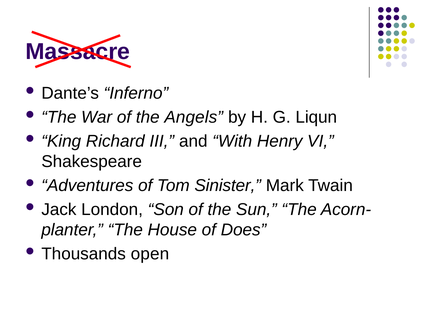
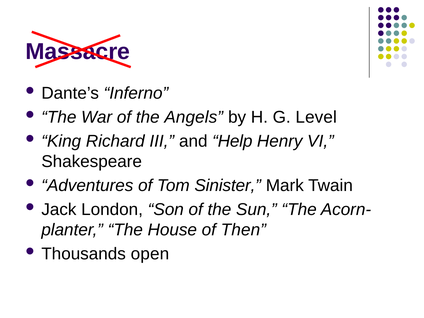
Liqun: Liqun -> Level (316, 117)
With: With -> Help (232, 141)
Does: Does -> Then (243, 230)
